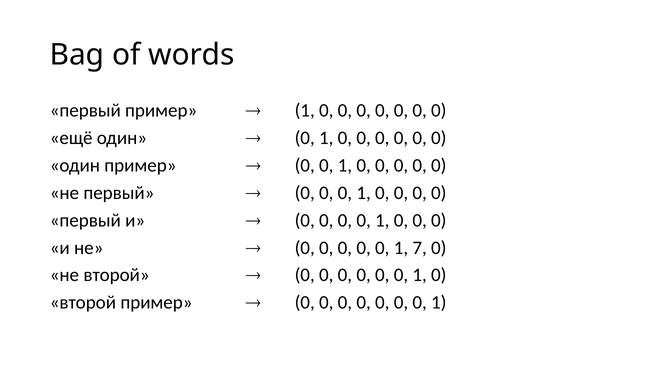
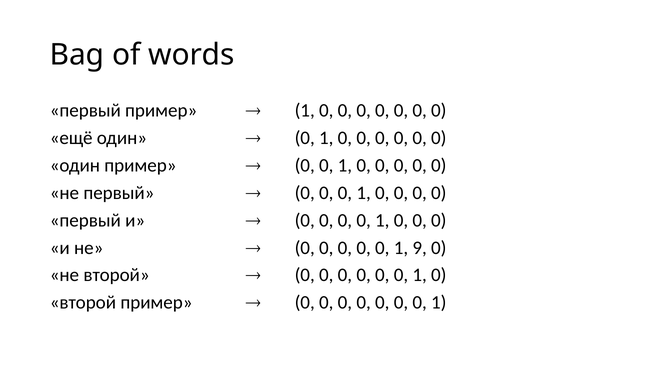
7: 7 -> 9 (420, 247)
